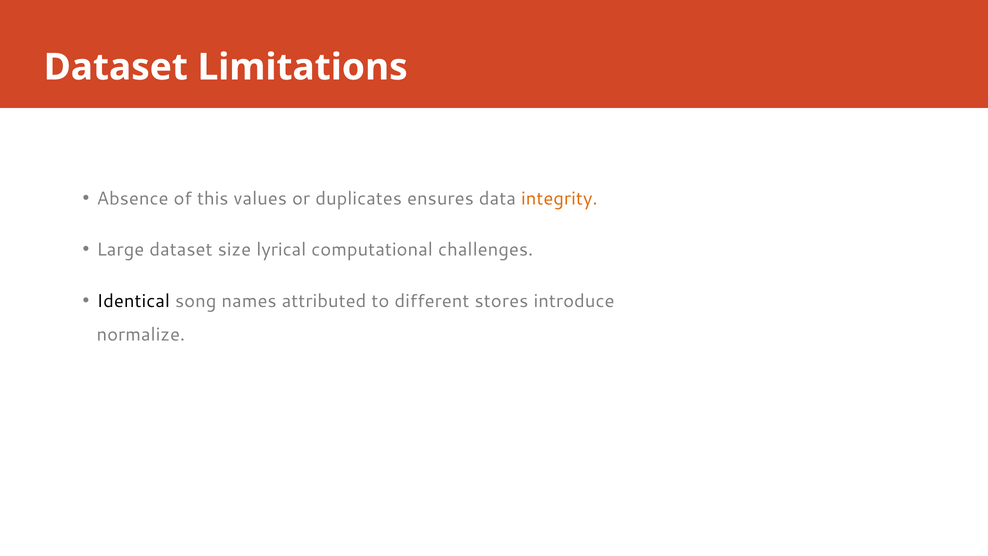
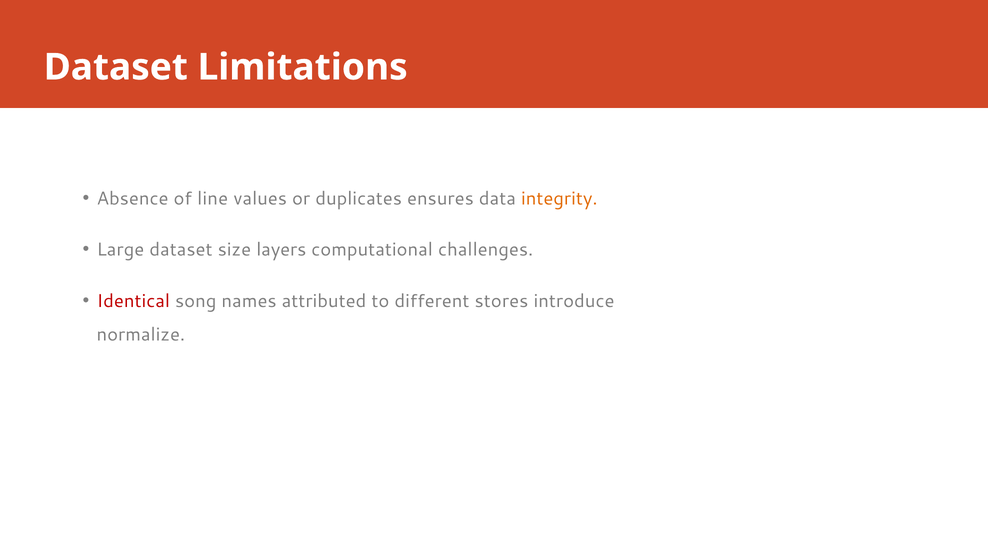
this: this -> line (213, 198)
lyrical: lyrical -> layers (281, 250)
Identical colour: black -> red (133, 301)
